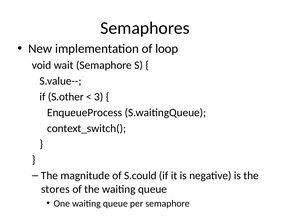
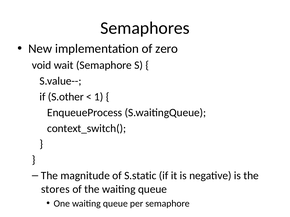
loop: loop -> zero (167, 49)
3: 3 -> 1 (99, 97)
S.could: S.could -> S.static (140, 176)
